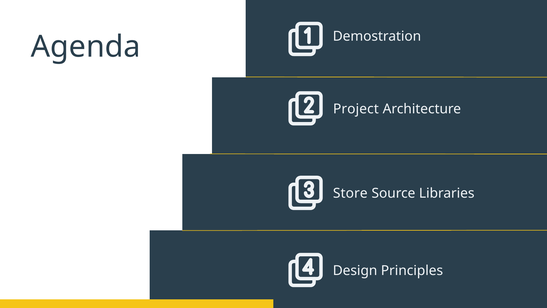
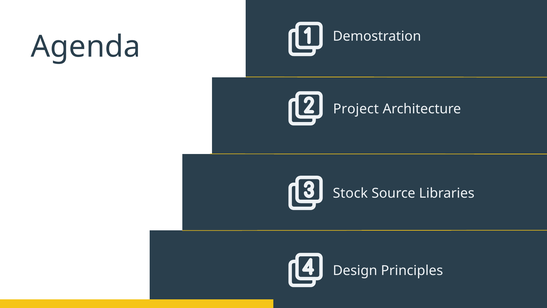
Store: Store -> Stock (350, 193)
